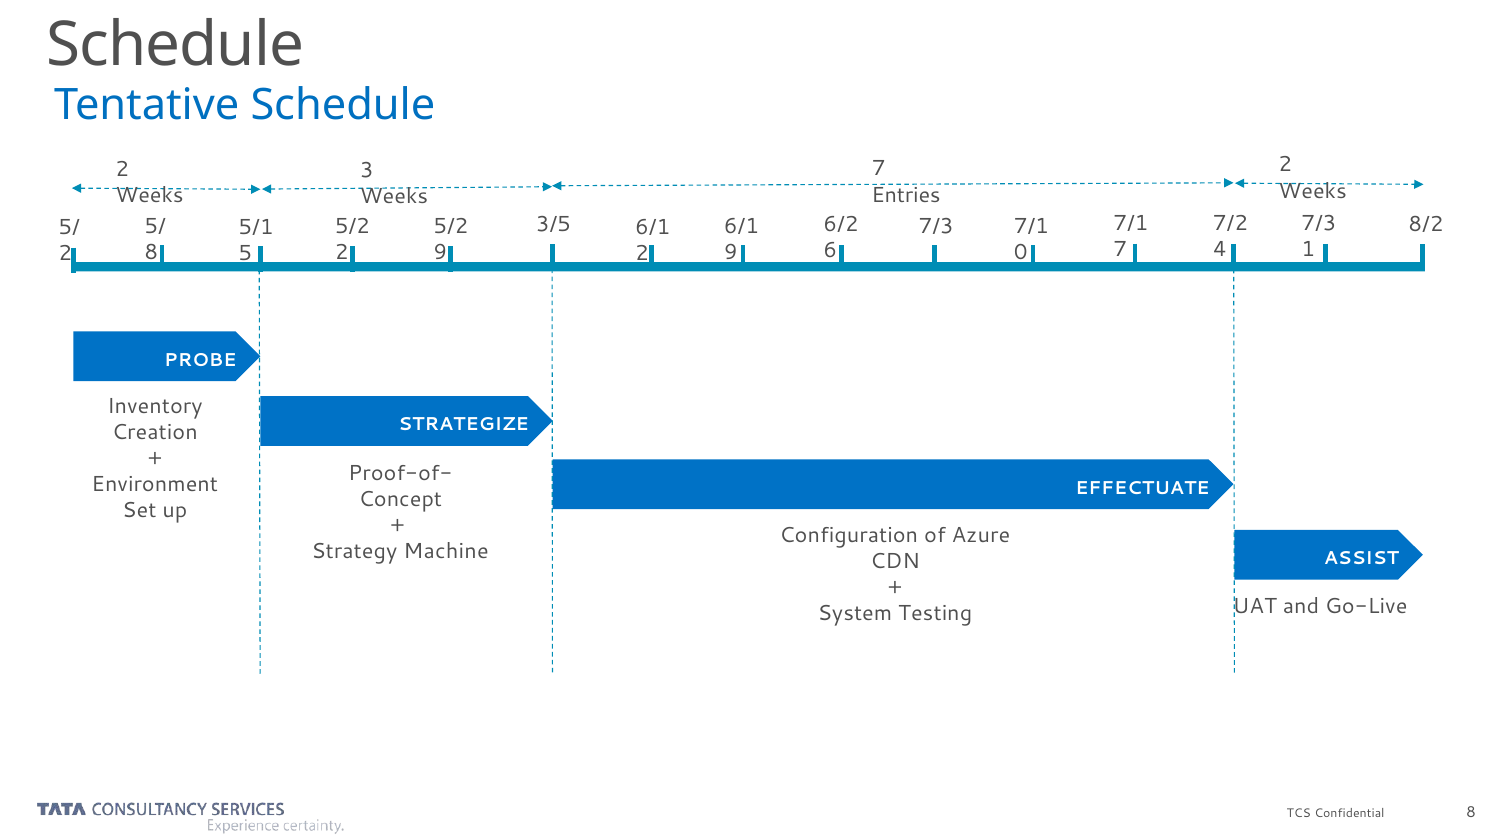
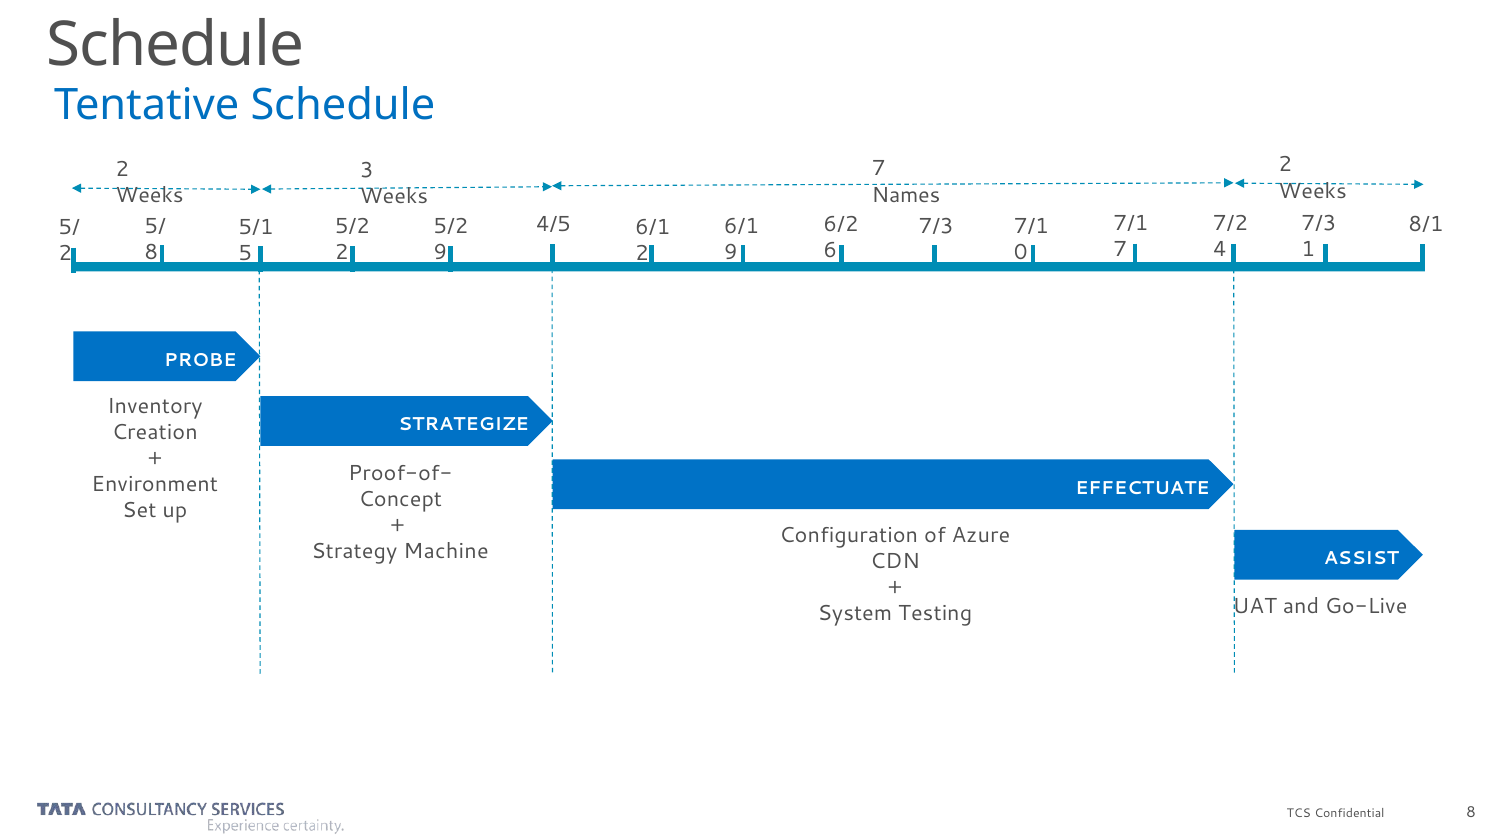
Entries: Entries -> Names (906, 195)
8/2: 8/2 -> 8/1 (1426, 224)
3/5: 3/5 -> 4/5 (553, 225)
